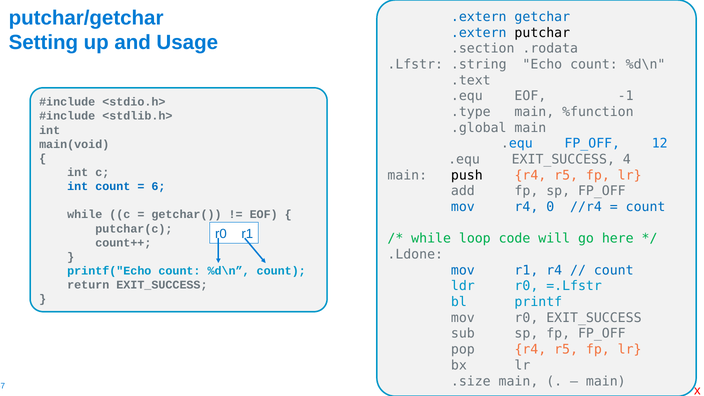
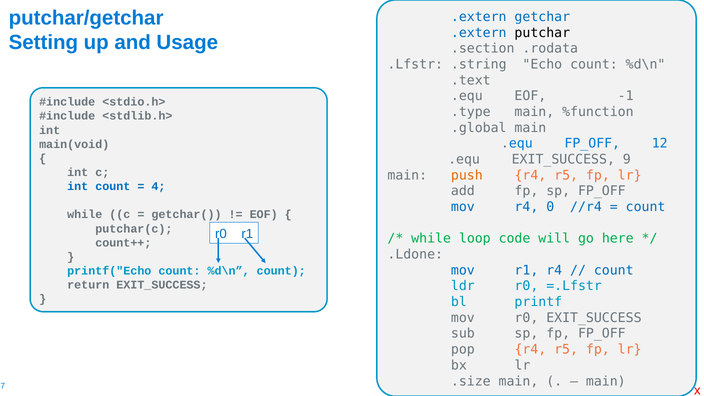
4: 4 -> 9 (627, 159)
push colour: black -> orange (467, 175)
6: 6 -> 4 (158, 186)
